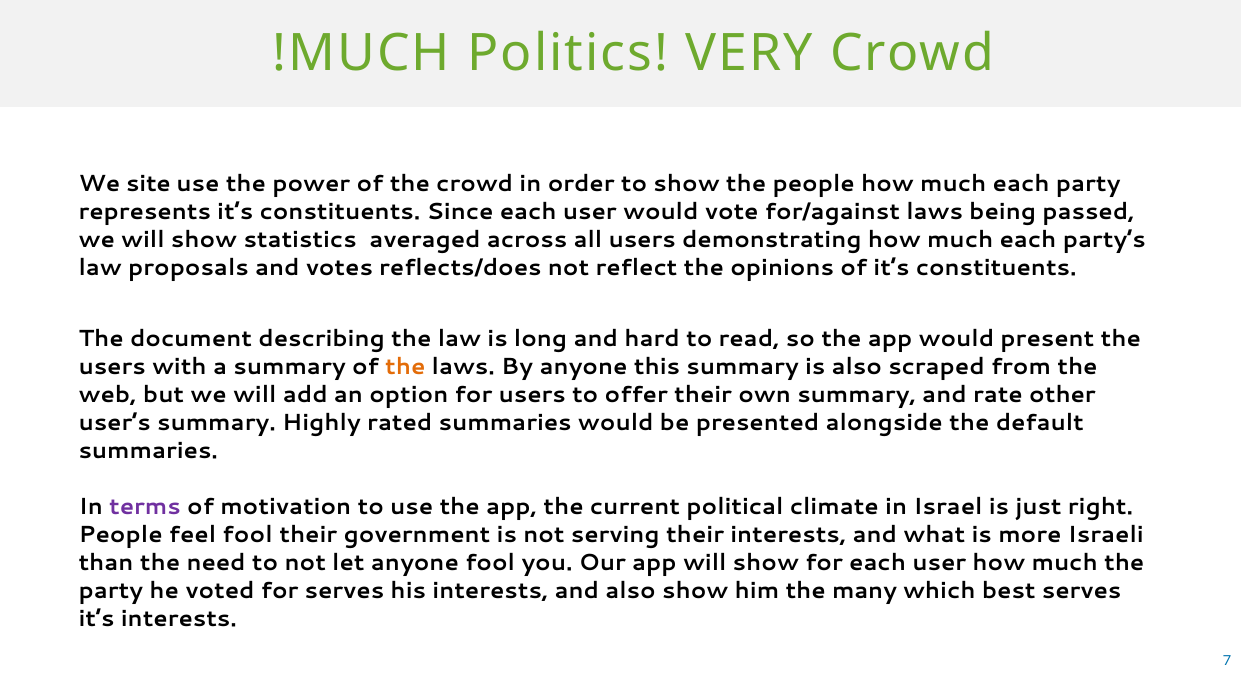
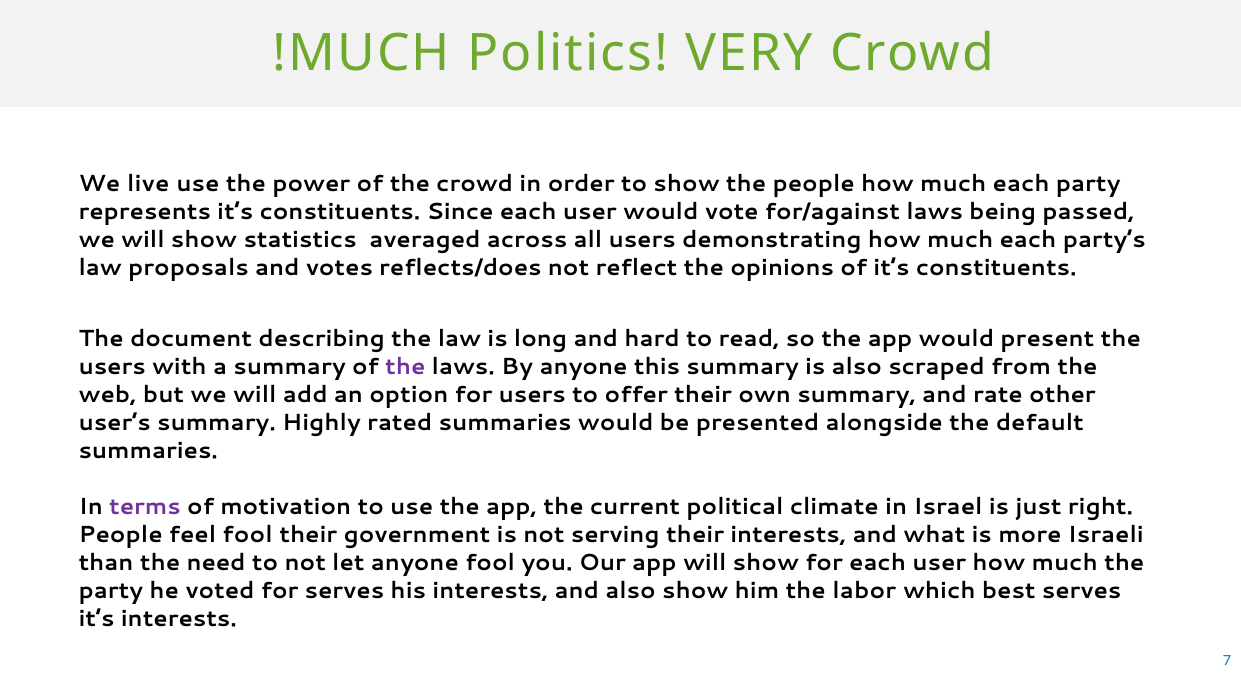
site: site -> live (148, 184)
the colour: orange -> purple (405, 367)
many: many -> labor (864, 591)
